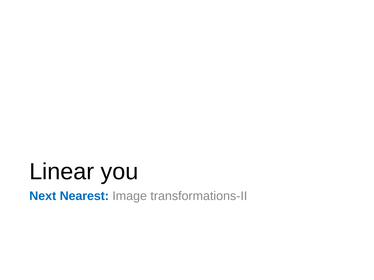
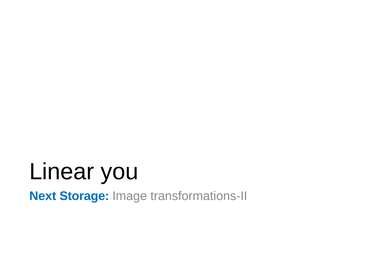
Nearest: Nearest -> Storage (84, 196)
